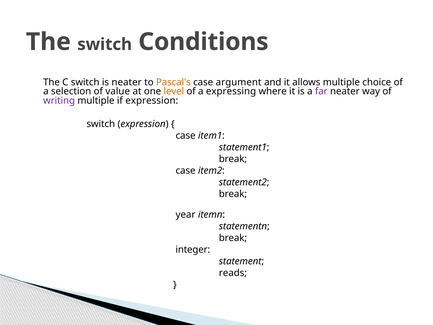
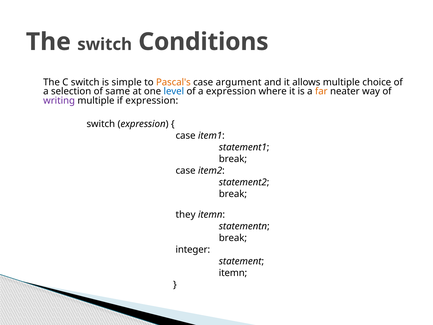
is neater: neater -> simple (127, 82)
value: value -> same (118, 91)
level colour: orange -> blue (174, 91)
a expressing: expressing -> expression (231, 91)
far colour: purple -> orange (321, 91)
year: year -> they (186, 215)
reads: reads -> itemn (233, 273)
